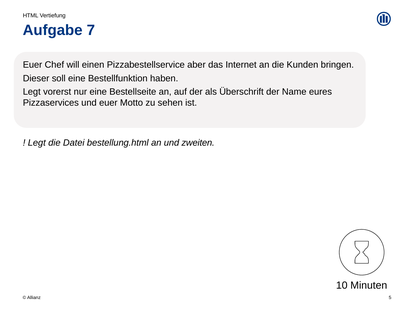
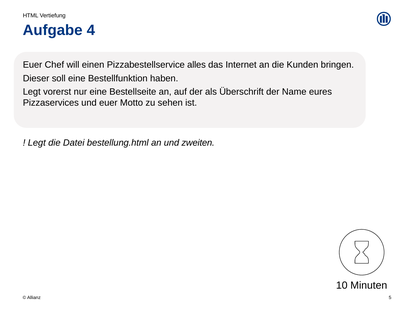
7: 7 -> 4 (91, 30)
aber: aber -> alles (197, 65)
